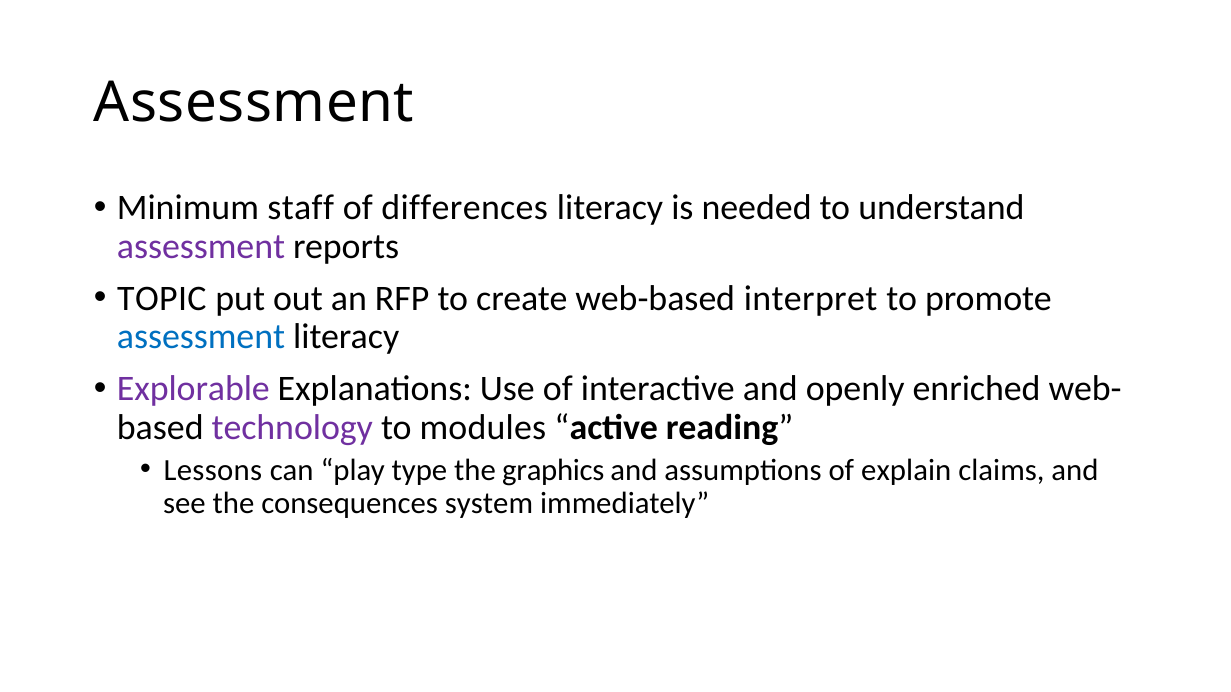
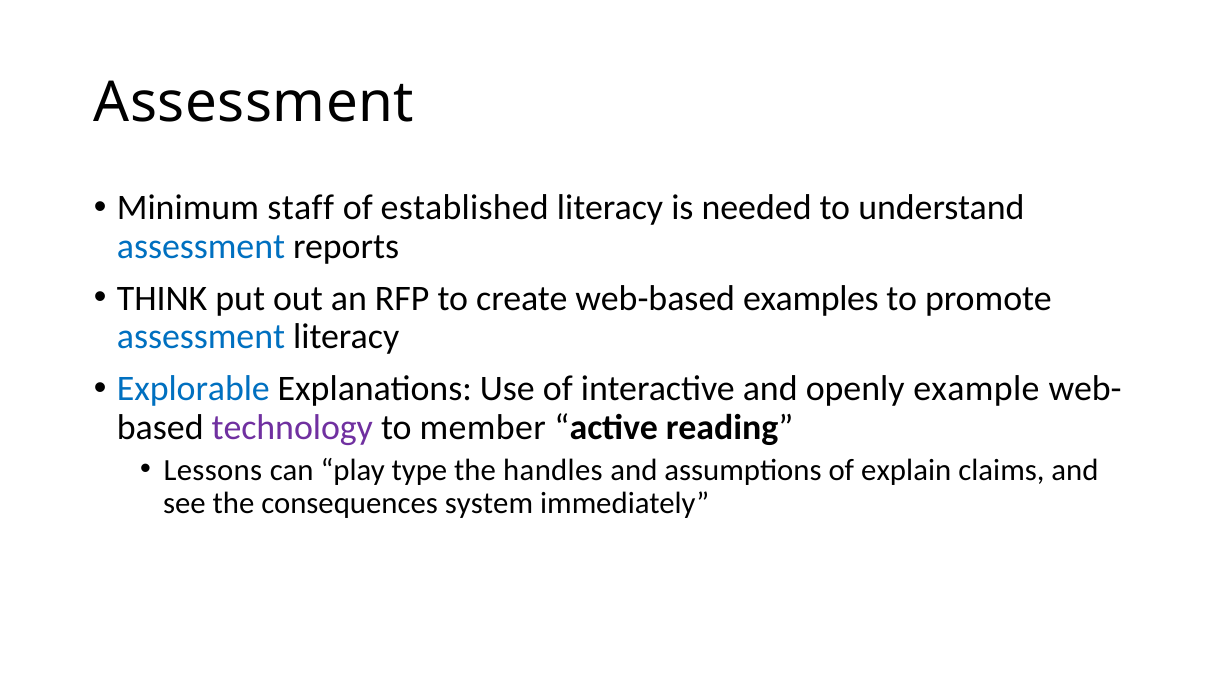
differences: differences -> established (465, 208)
assessment colour: purple -> blue (201, 247)
TOPIC: TOPIC -> THINK (162, 299)
interpret: interpret -> examples (811, 299)
Explorable colour: purple -> blue (193, 389)
enriched: enriched -> example (976, 389)
modules: modules -> member (483, 428)
graphics: graphics -> handles (553, 470)
